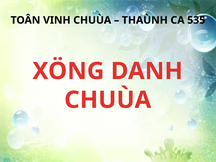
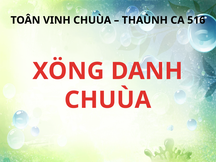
535: 535 -> 516 (196, 20)
